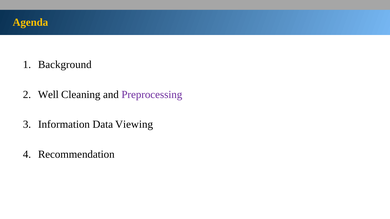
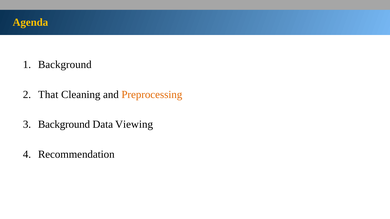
Well: Well -> That (48, 95)
Preprocessing colour: purple -> orange (152, 95)
Information: Information -> Background (64, 125)
